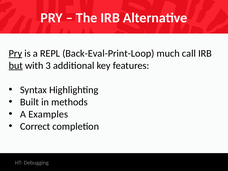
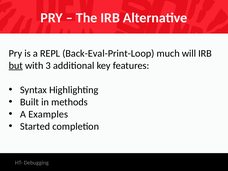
Pry underline: present -> none (15, 53)
call: call -> will (189, 53)
Correct: Correct -> Started (35, 126)
